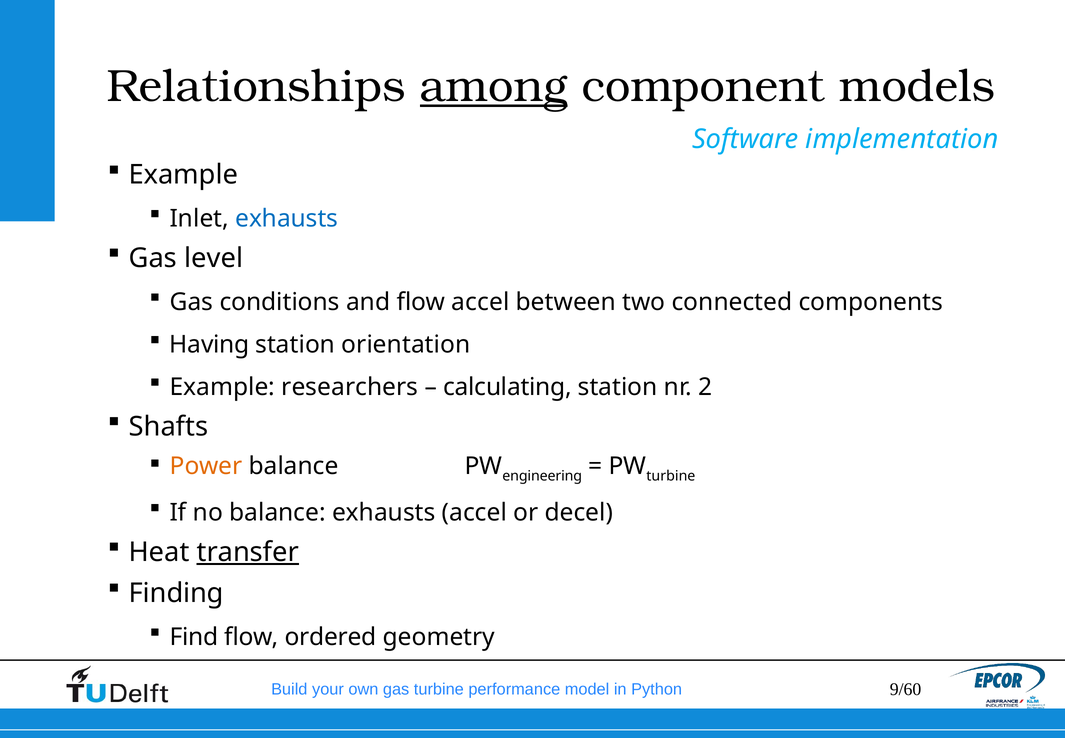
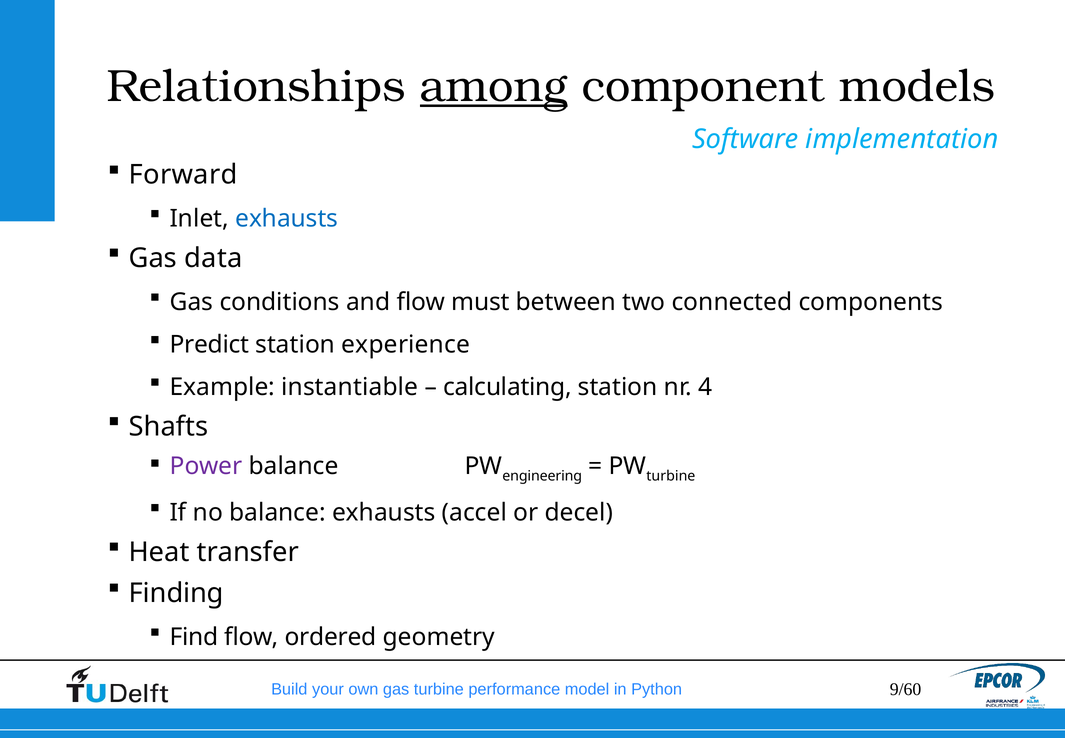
Example: Example -> Forward (183, 175)
level: level -> data (213, 258)
flow accel: accel -> must (481, 302)
Having: Having -> Predict (209, 344)
orientation: orientation -> experience (406, 344)
researchers: researchers -> instantiable (350, 387)
2: 2 -> 4 (705, 387)
Power colour: orange -> purple (206, 466)
transfer underline: present -> none (248, 552)
